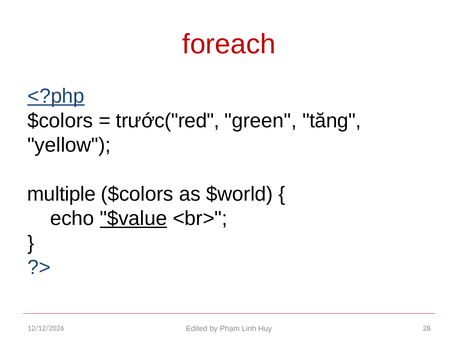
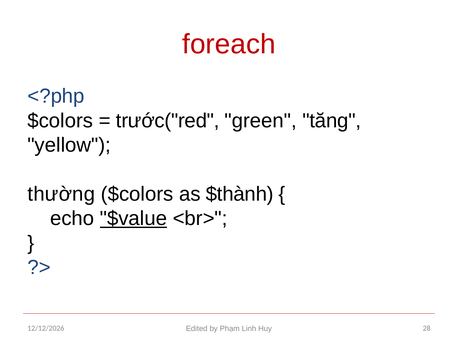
<?php underline: present -> none (56, 96)
multiple: multiple -> thường (61, 194)
$world: $world -> $thành (240, 194)
